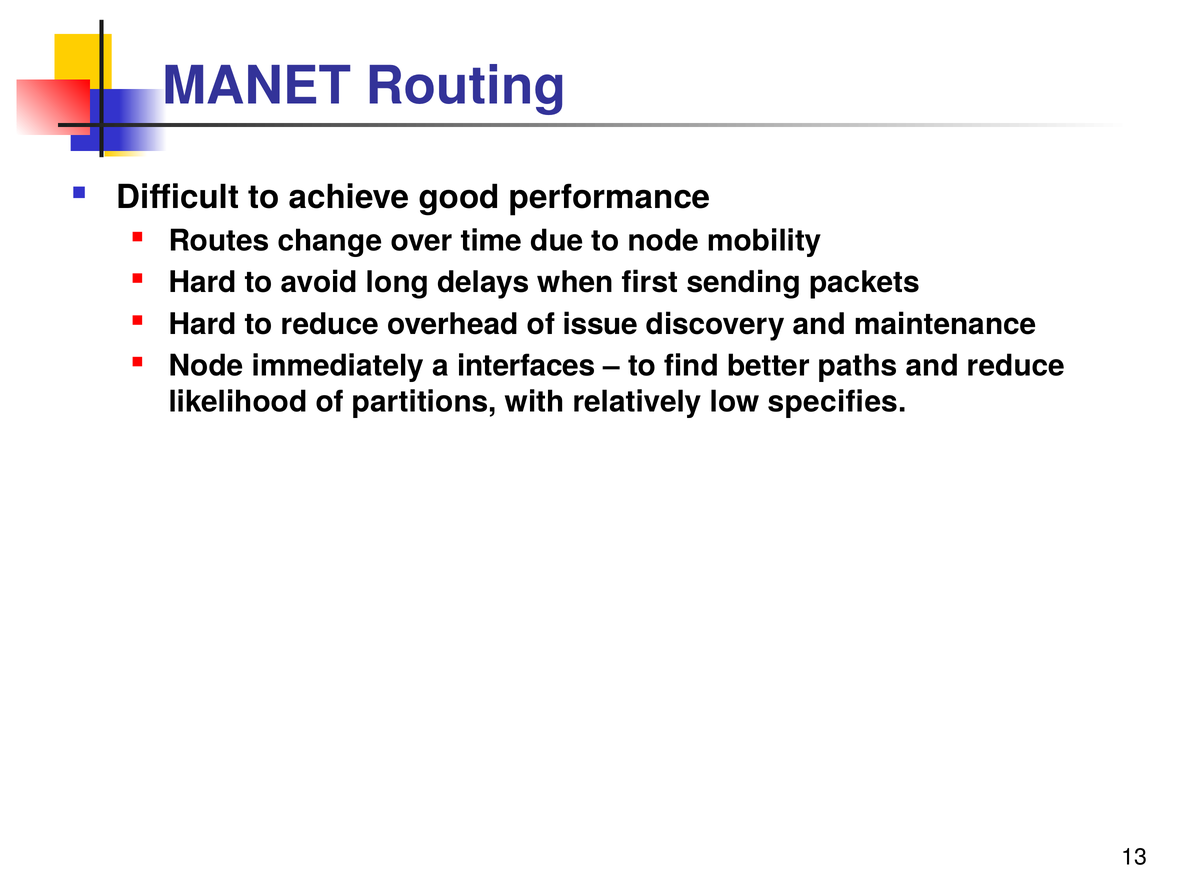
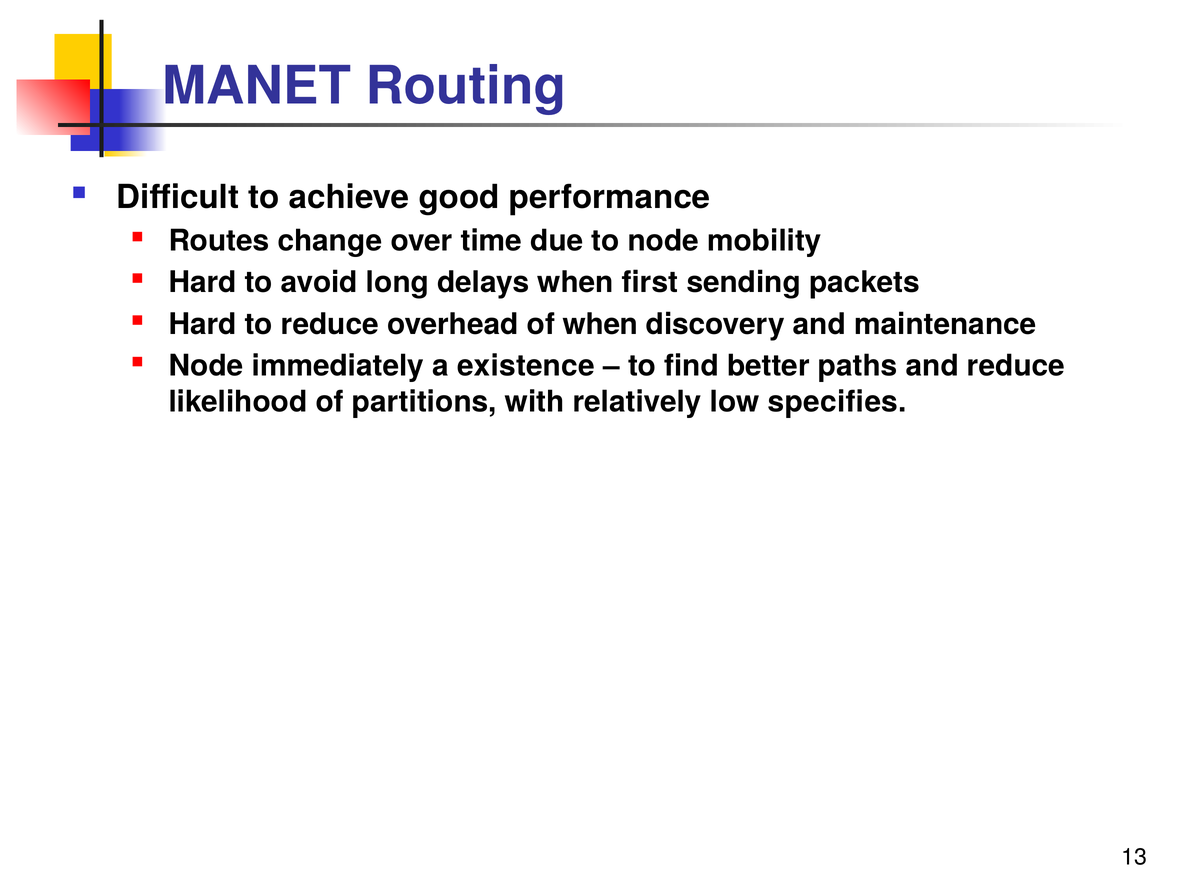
of issue: issue -> when (600, 324)
interfaces: interfaces -> existence (526, 366)
